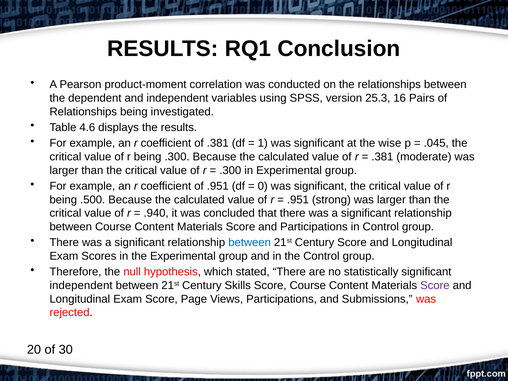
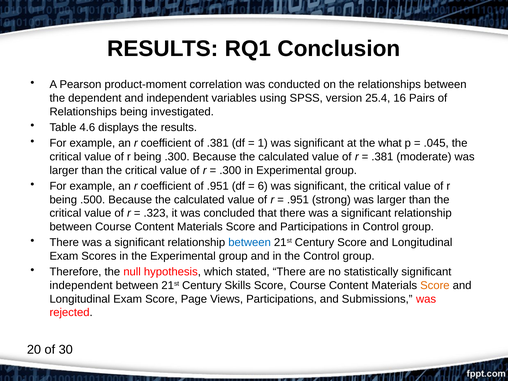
25.3: 25.3 -> 25.4 (378, 98)
wise: wise -> what (390, 143)
0: 0 -> 6 (263, 186)
.940: .940 -> .323 (156, 213)
Score colour: purple -> orange (435, 285)
